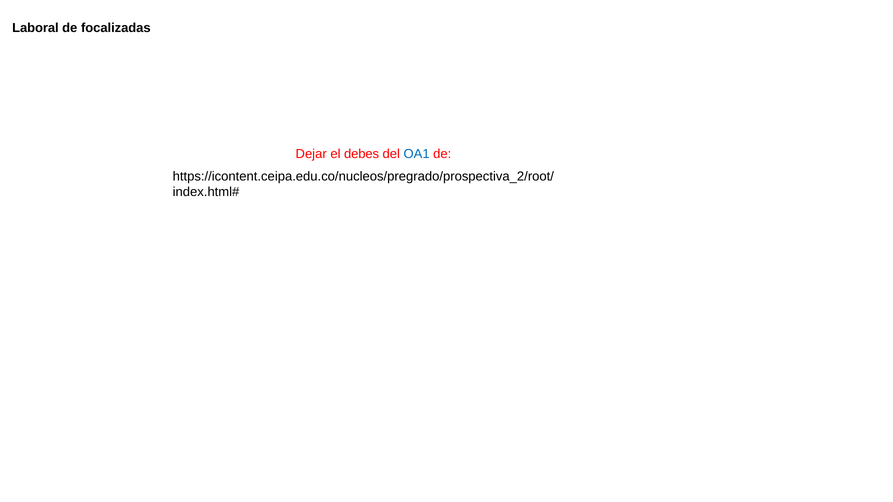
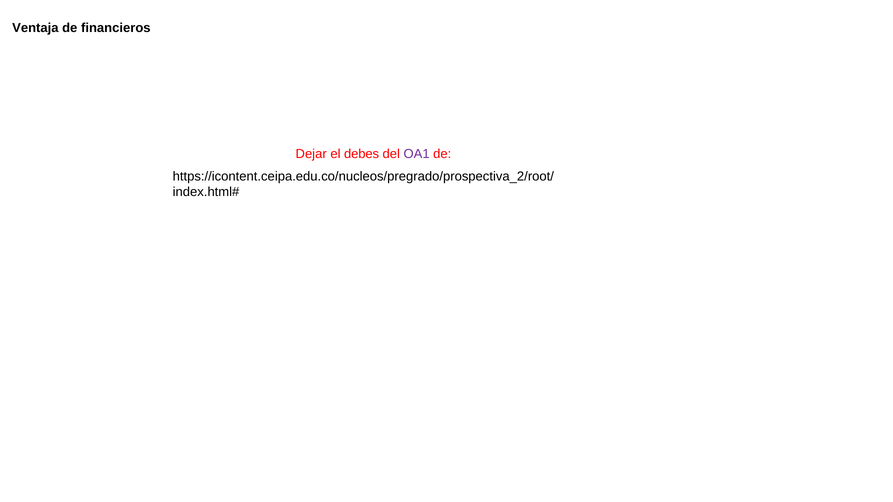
Laboral: Laboral -> Ventaja (35, 28)
focalizadas: focalizadas -> financieros (116, 28)
OA1 colour: blue -> purple (417, 154)
